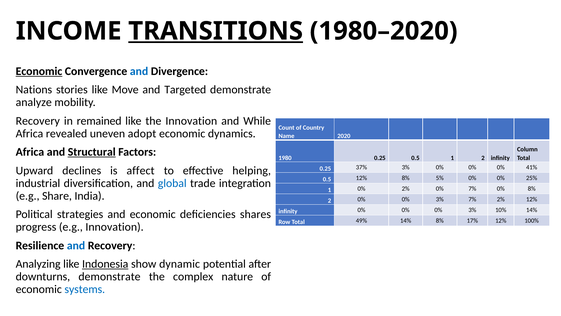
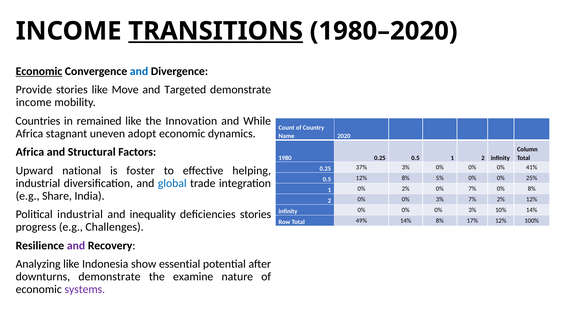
Nations: Nations -> Provide (34, 90)
analyze: analyze -> income (34, 102)
Recovery: Recovery -> Countries (38, 121)
revealed: revealed -> stagnant (67, 133)
Structural underline: present -> none (92, 152)
declines: declines -> national (82, 170)
affect: affect -> foster (141, 170)
Political strategies: strategies -> industrial (80, 214)
and economic: economic -> inequality (153, 214)
deficiencies shares: shares -> stories (256, 214)
e.g Innovation: Innovation -> Challenges (115, 227)
and colour: blue -> purple (76, 245)
Indonesia underline: present -> none (105, 264)
dynamic: dynamic -> essential (180, 264)
complex: complex -> examine (193, 276)
systems colour: blue -> purple (85, 289)
